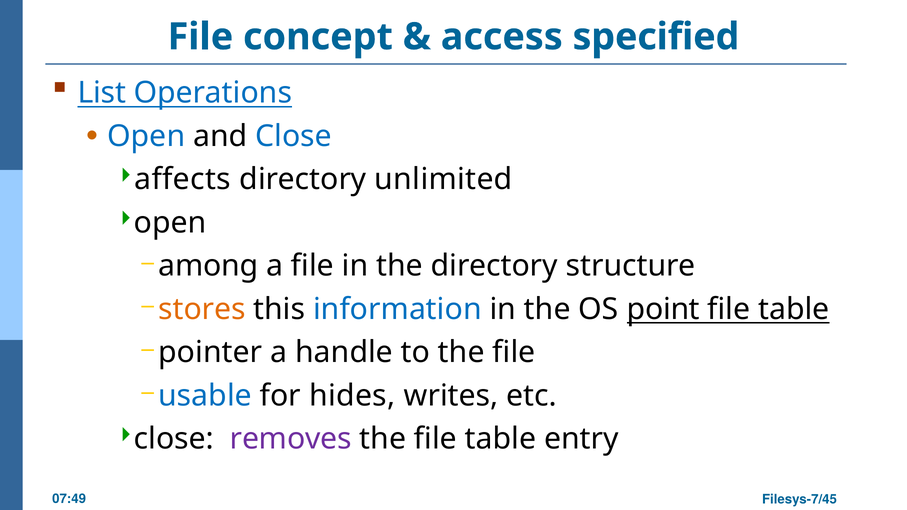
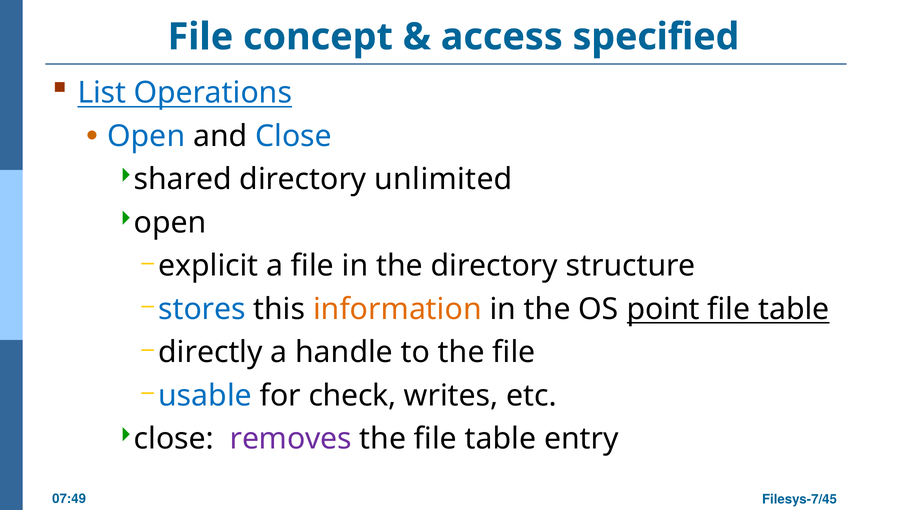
affects: affects -> shared (183, 180)
among: among -> explicit (208, 266)
stores colour: orange -> blue (202, 309)
information colour: blue -> orange (397, 309)
pointer: pointer -> directly (210, 353)
hides: hides -> check (353, 396)
